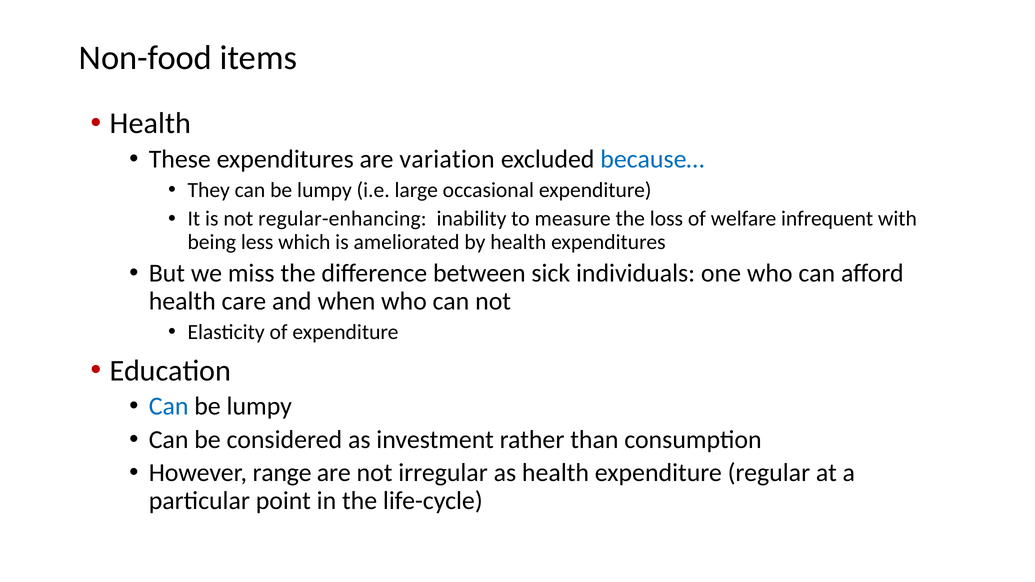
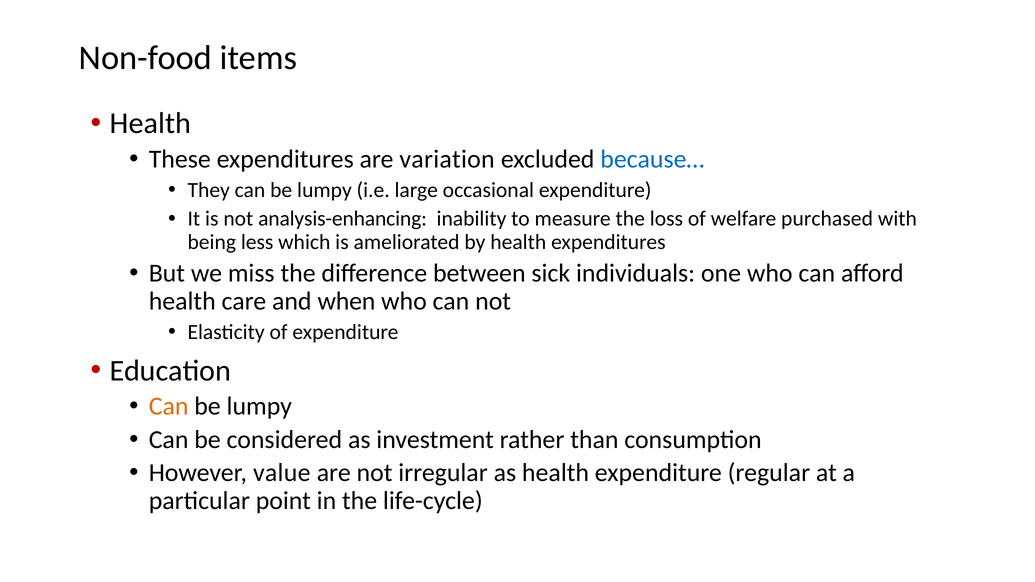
regular-enhancing: regular-enhancing -> analysis-enhancing (343, 219)
infrequent: infrequent -> purchased (827, 219)
Can colour: blue -> orange (169, 406)
range: range -> value (282, 473)
